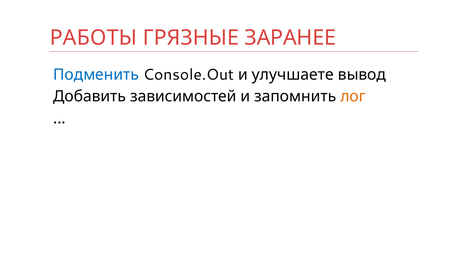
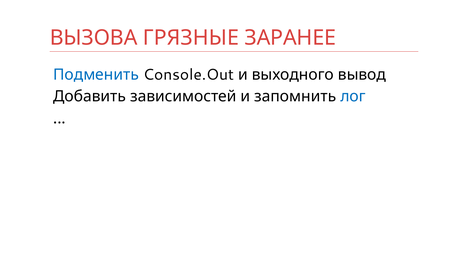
РАБОТЫ: РАБОТЫ -> ВЫЗОВА (94, 38)
улучшаете: улучшаете -> выходного (293, 75)
лог colour: orange -> blue (353, 97)
